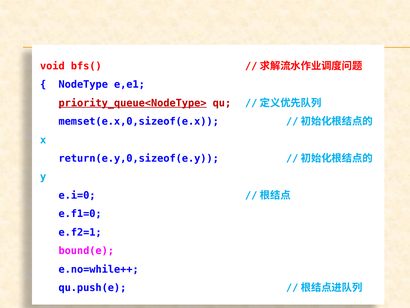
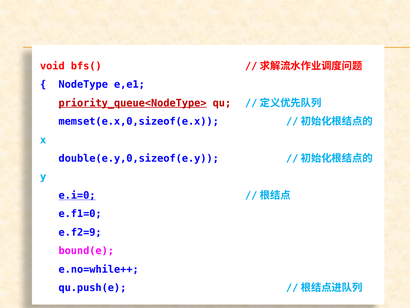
return(e.y,0,sizeof(e.y: return(e.y,0,sizeof(e.y -> double(e.y,0,sizeof(e.y (139, 158)
e.i=0 underline: none -> present (77, 195)
e.f2=1: e.f2=1 -> e.f2=9 (80, 232)
